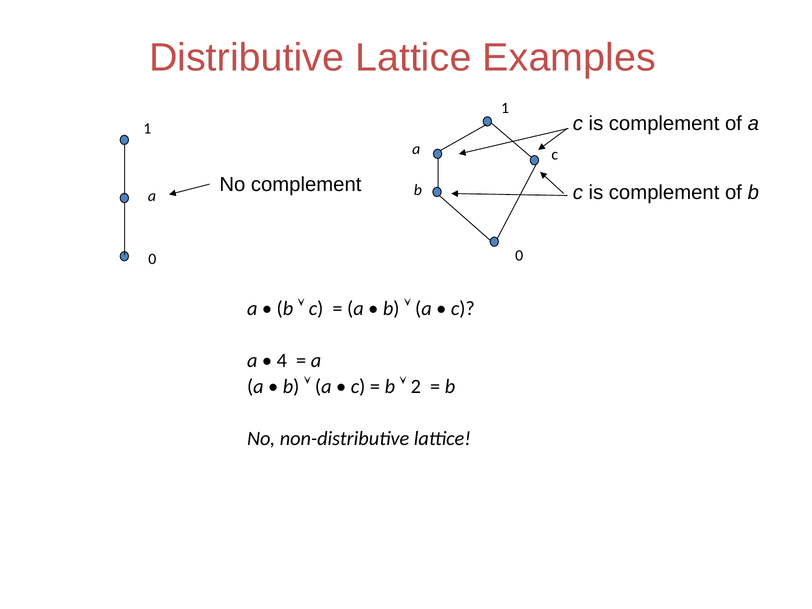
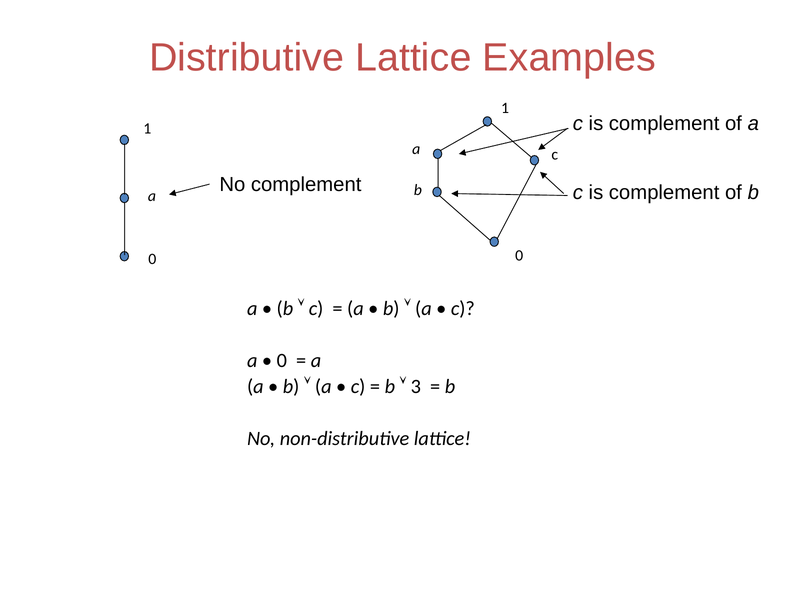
4: 4 -> 0 (282, 361)
2: 2 -> 3 (416, 387)
